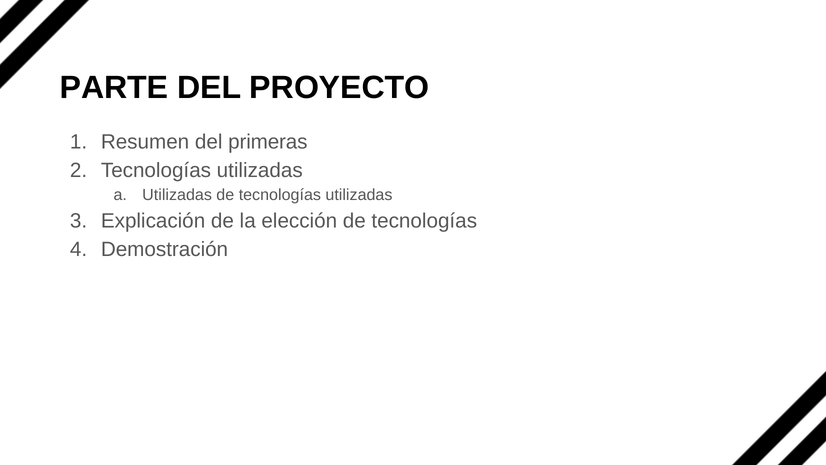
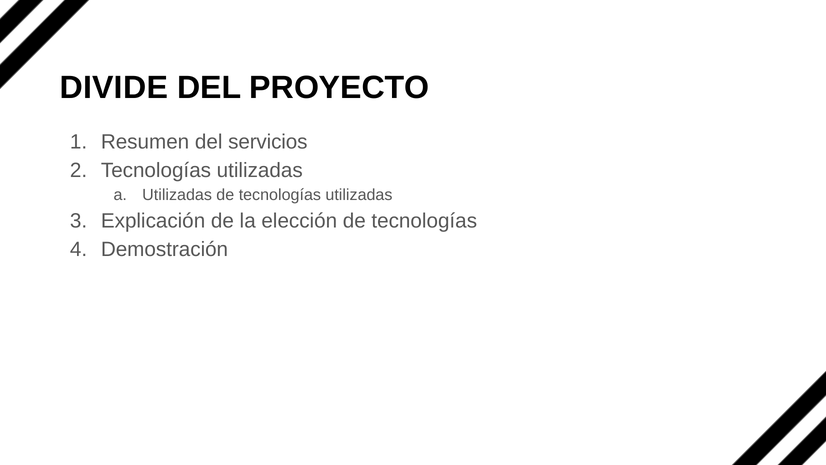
PARTE: PARTE -> DIVIDE (114, 88)
primeras: primeras -> servicios (268, 142)
